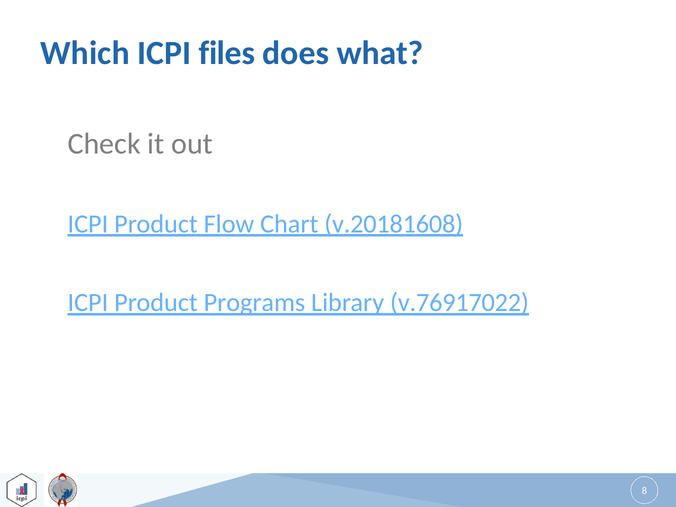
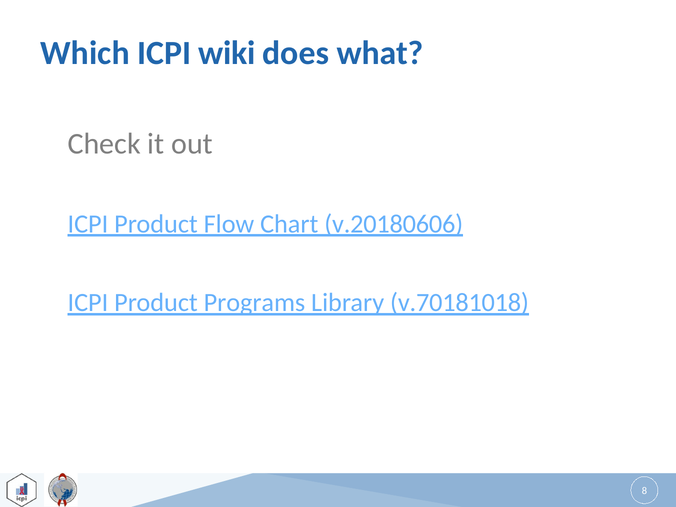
files: files -> wiki (227, 53)
v.20181608: v.20181608 -> v.20180606 (394, 224)
v.76917022: v.76917022 -> v.70181018 (460, 303)
